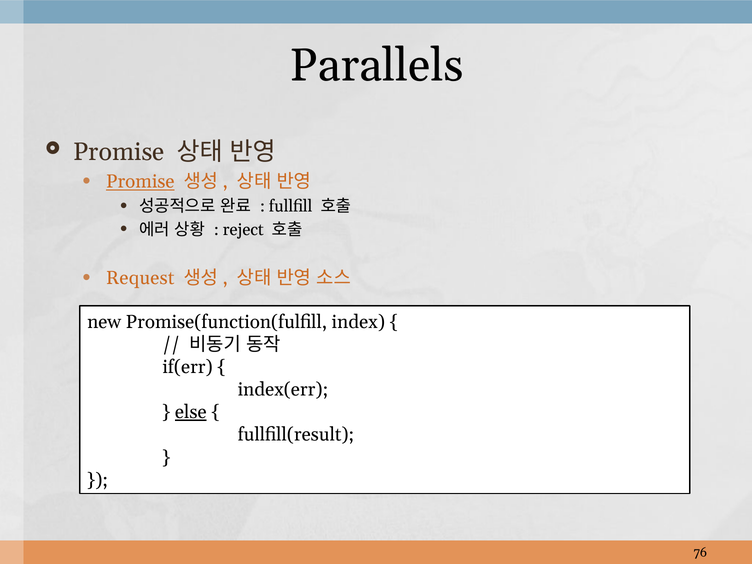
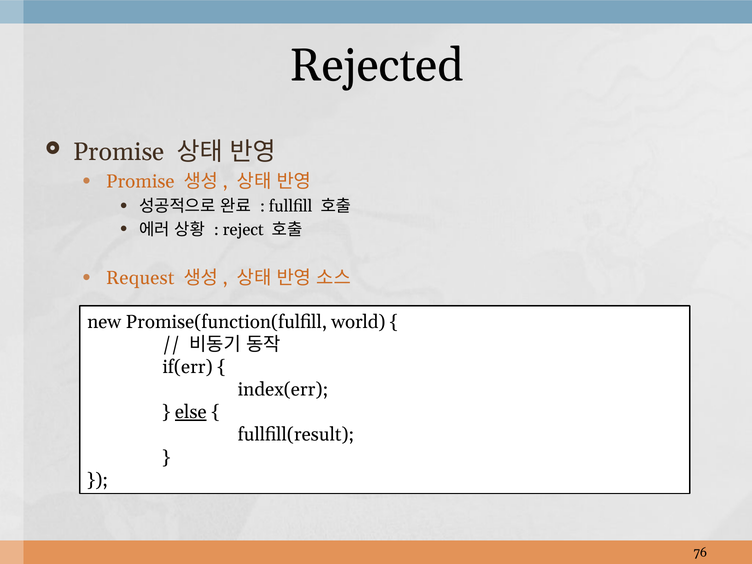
Parallels: Parallels -> Rejected (377, 65)
Promise underline: present -> none (140, 182)
index: index -> world (358, 322)
